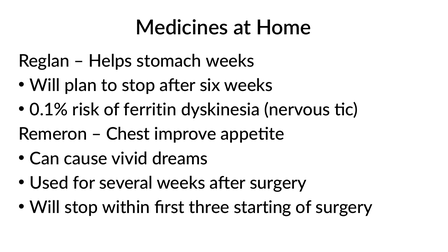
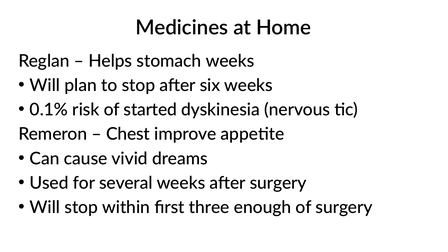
ferritin: ferritin -> started (150, 110)
starting: starting -> enough (263, 207)
